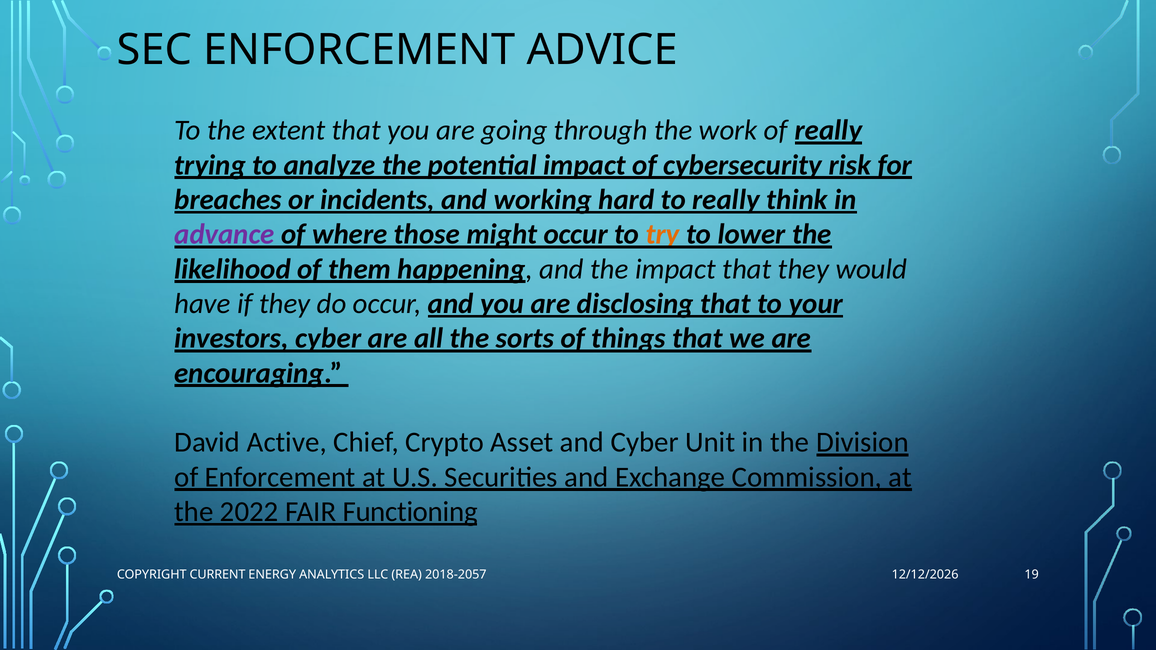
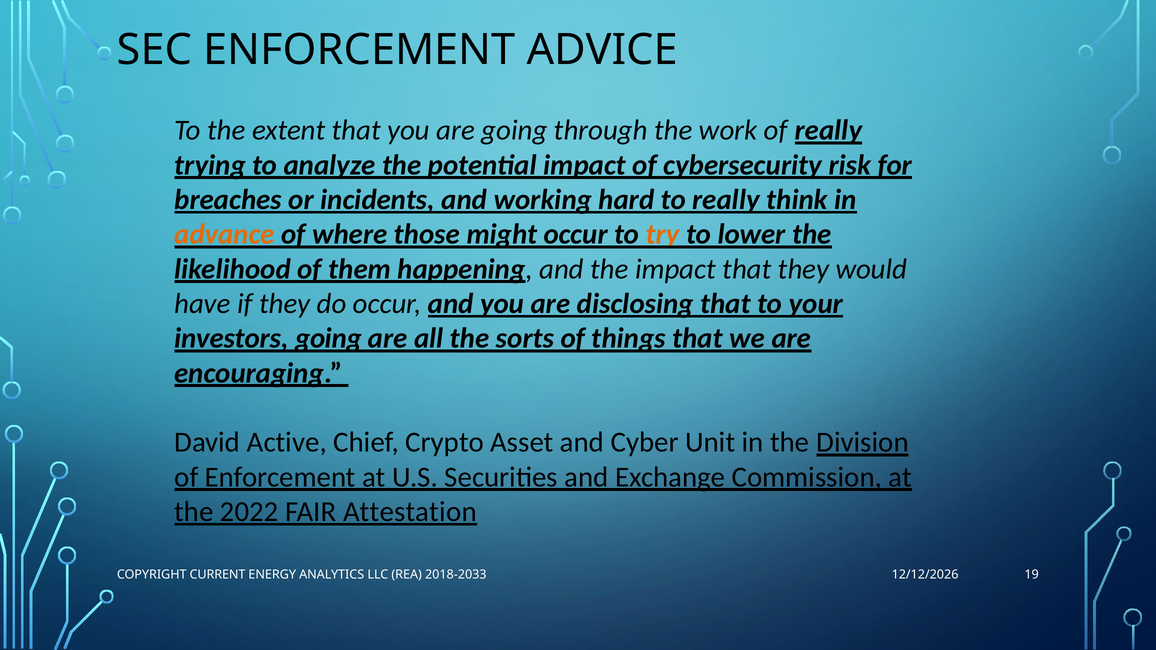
advance colour: purple -> orange (224, 235)
investors cyber: cyber -> going (329, 339)
Functioning: Functioning -> Attestation (410, 512)
2018-2057: 2018-2057 -> 2018-2033 (456, 575)
